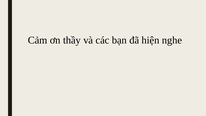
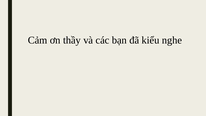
hiện: hiện -> kiểu (150, 40)
